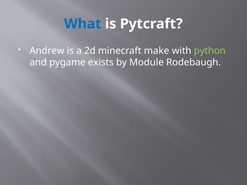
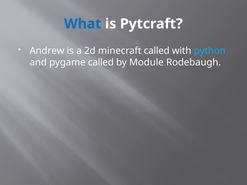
minecraft make: make -> called (157, 51)
python colour: light green -> light blue (210, 51)
pygame exists: exists -> called (101, 62)
